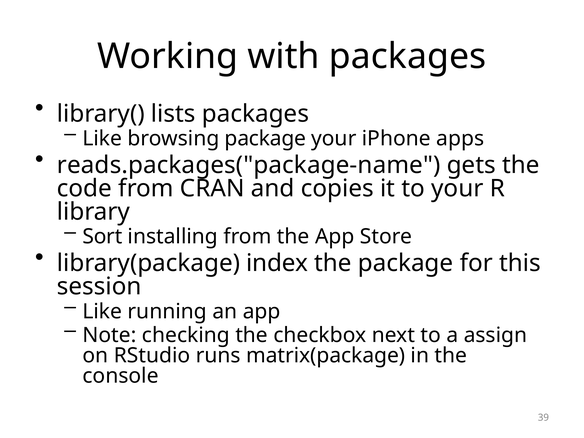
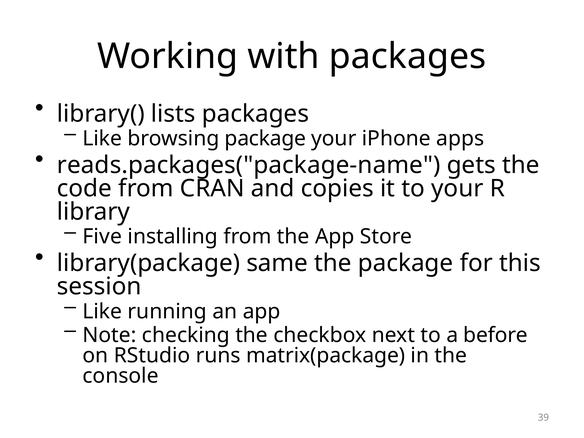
Sort: Sort -> Five (102, 237)
index: index -> same (277, 263)
assign: assign -> before (496, 335)
